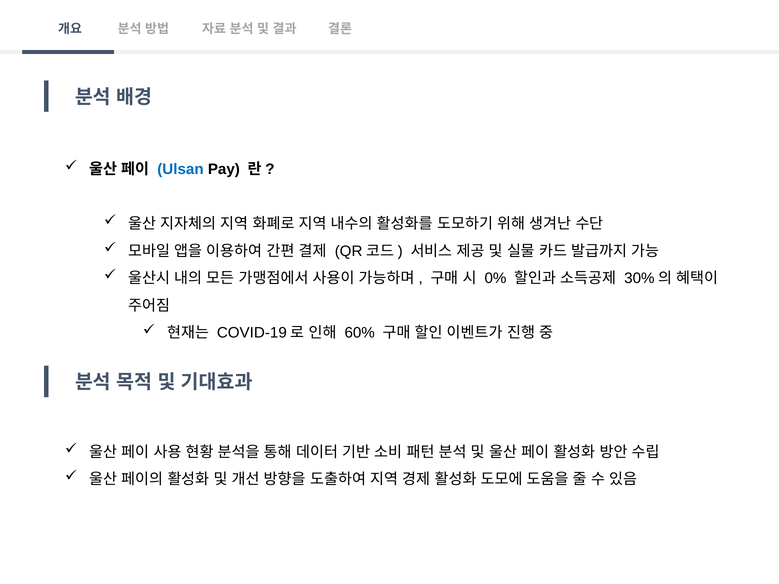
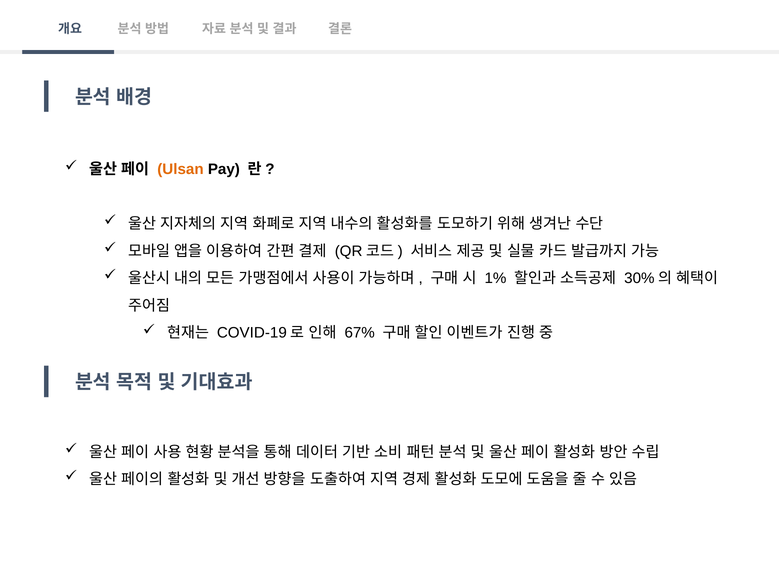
Ulsan colour: blue -> orange (180, 170)
0%: 0% -> 1% (496, 279)
60%: 60% -> 67% (360, 333)
